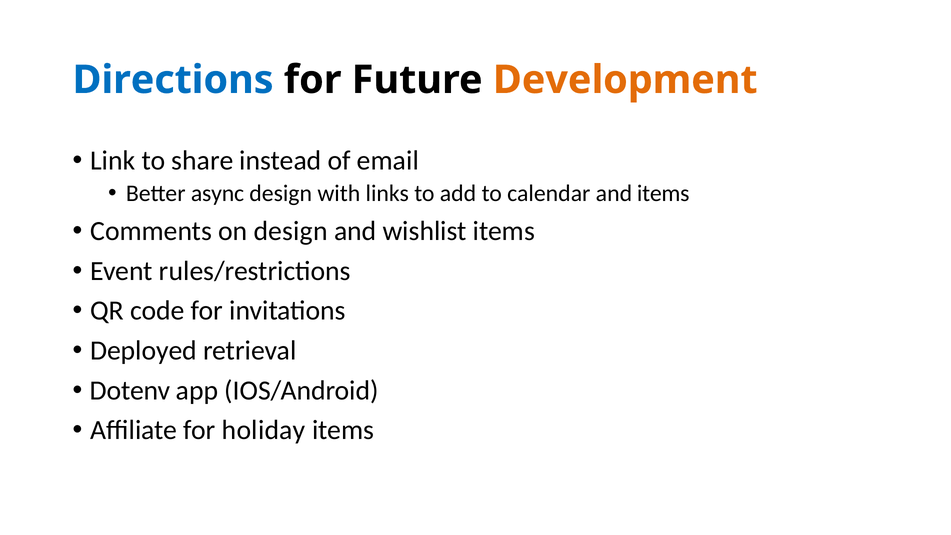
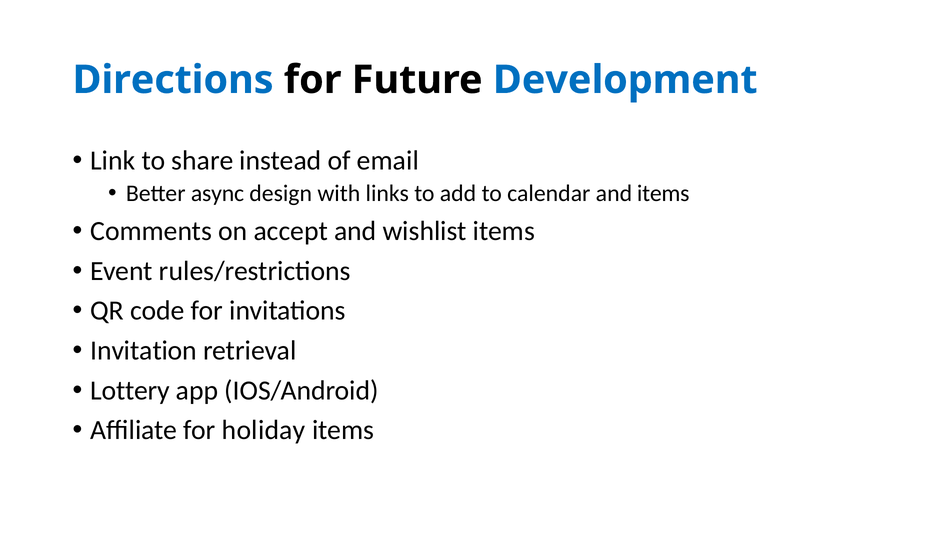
Development colour: orange -> blue (625, 80)
on design: design -> accept (291, 231)
Deployed: Deployed -> Invitation (144, 351)
Dotenv: Dotenv -> Lottery (130, 390)
